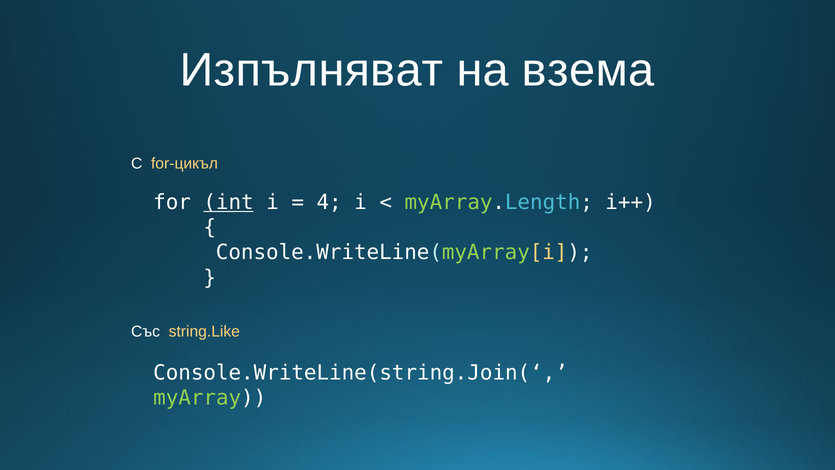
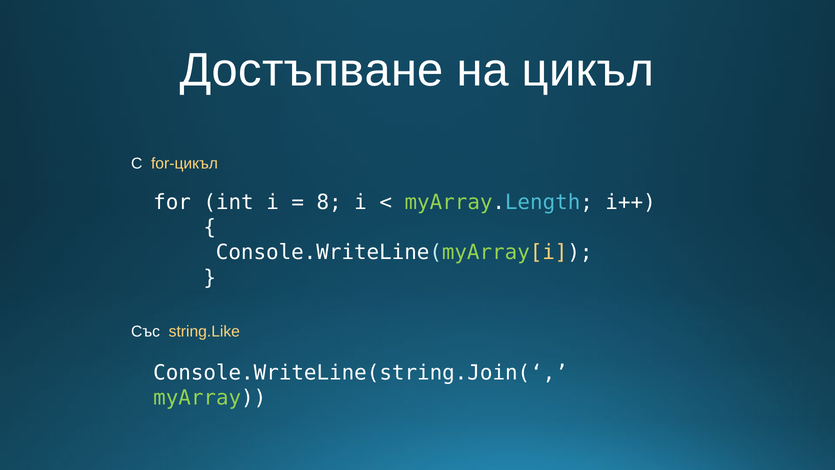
Изпълняват: Изпълняват -> Достъпване (312, 70)
взема: взема -> цикъл (588, 70)
int underline: present -> none (229, 202)
4: 4 -> 8 (329, 202)
